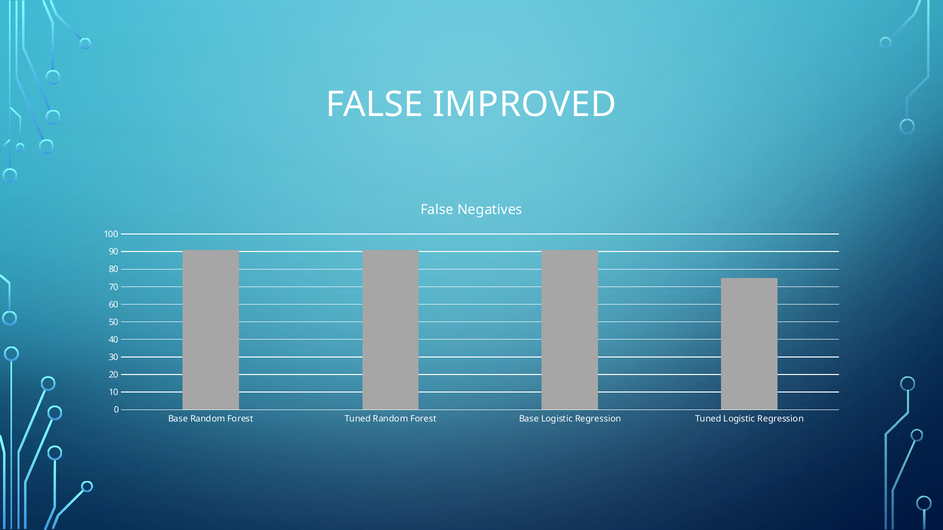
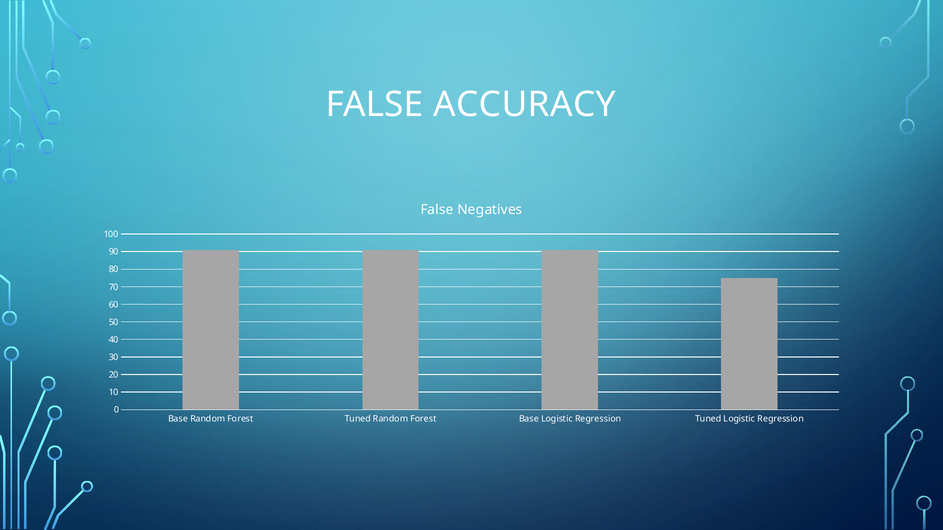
IMPROVED: IMPROVED -> ACCURACY (525, 105)
